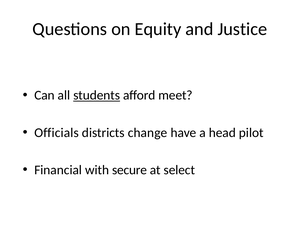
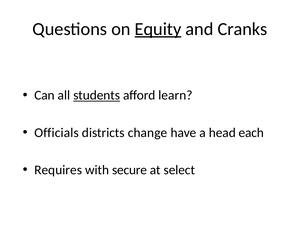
Equity underline: none -> present (158, 29)
Justice: Justice -> Cranks (242, 29)
meet: meet -> learn (175, 95)
pilot: pilot -> each (251, 133)
Financial: Financial -> Requires (58, 170)
